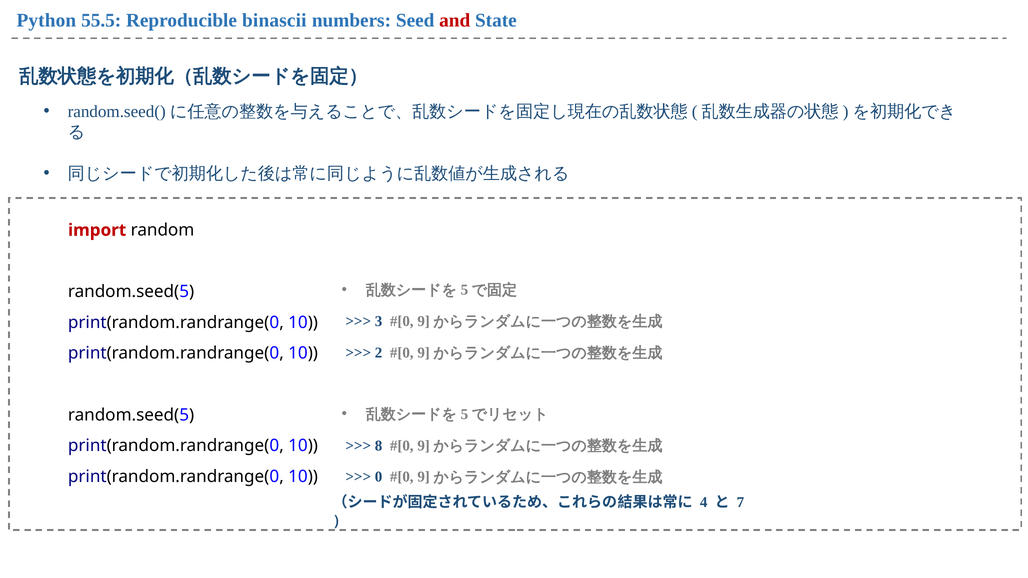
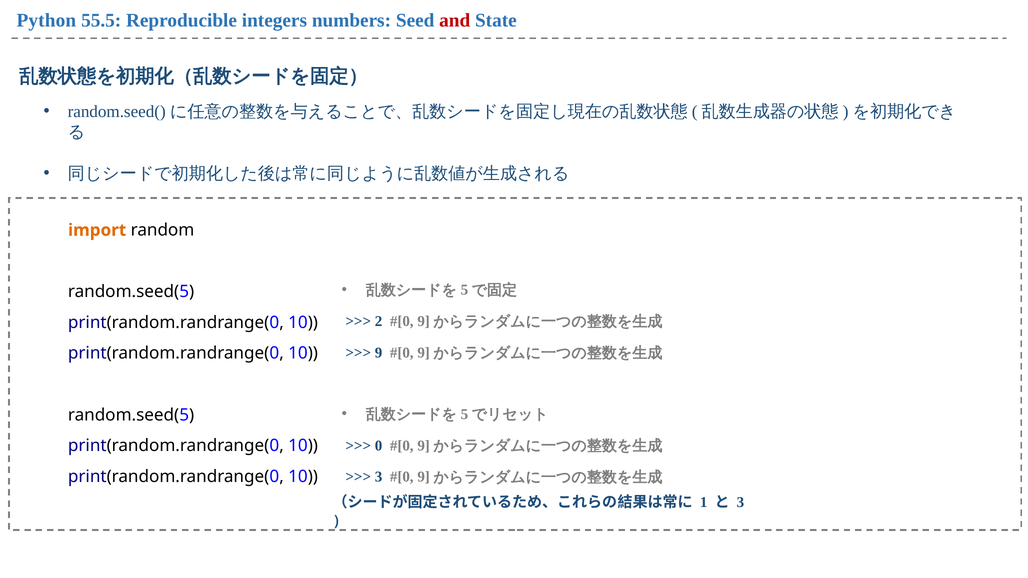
binascii: binascii -> integers (274, 20)
import colour: red -> orange (97, 230)
3: 3 -> 2 (379, 321)
2: 2 -> 9 (379, 353)
8: 8 -> 0 (379, 446)
0: 0 -> 3 (379, 477)
4: 4 -> 1 (704, 503)
7: 7 -> 3 (740, 503)
